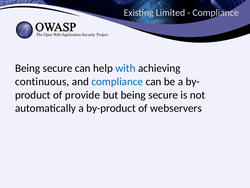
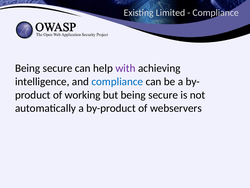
with colour: blue -> purple (125, 68)
continuous: continuous -> intelligence (42, 81)
provide: provide -> working (83, 95)
